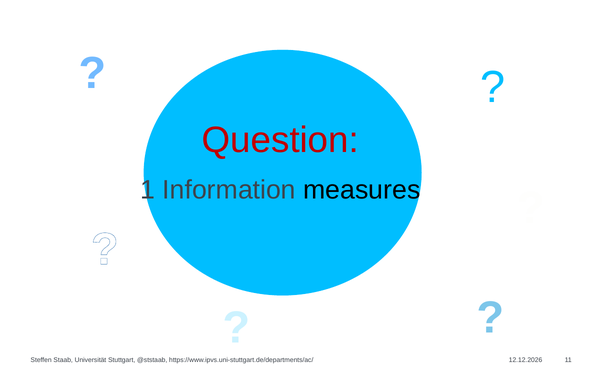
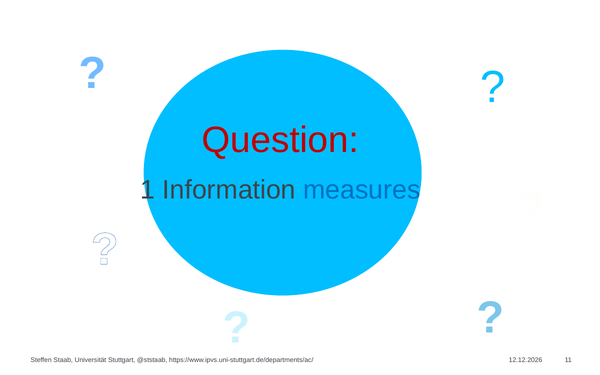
measures colour: black -> blue (362, 190)
